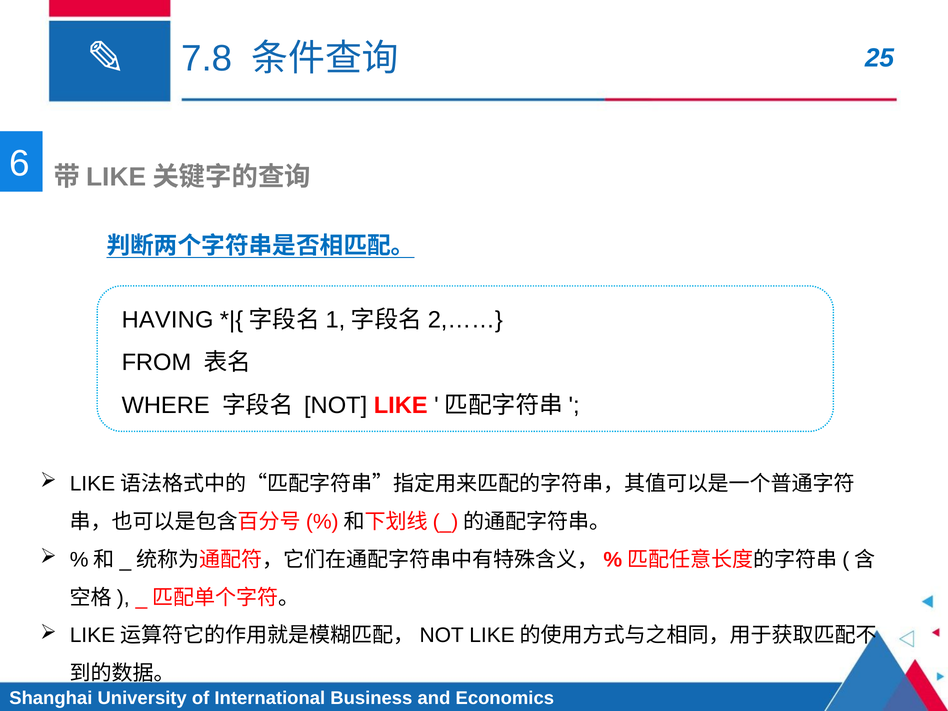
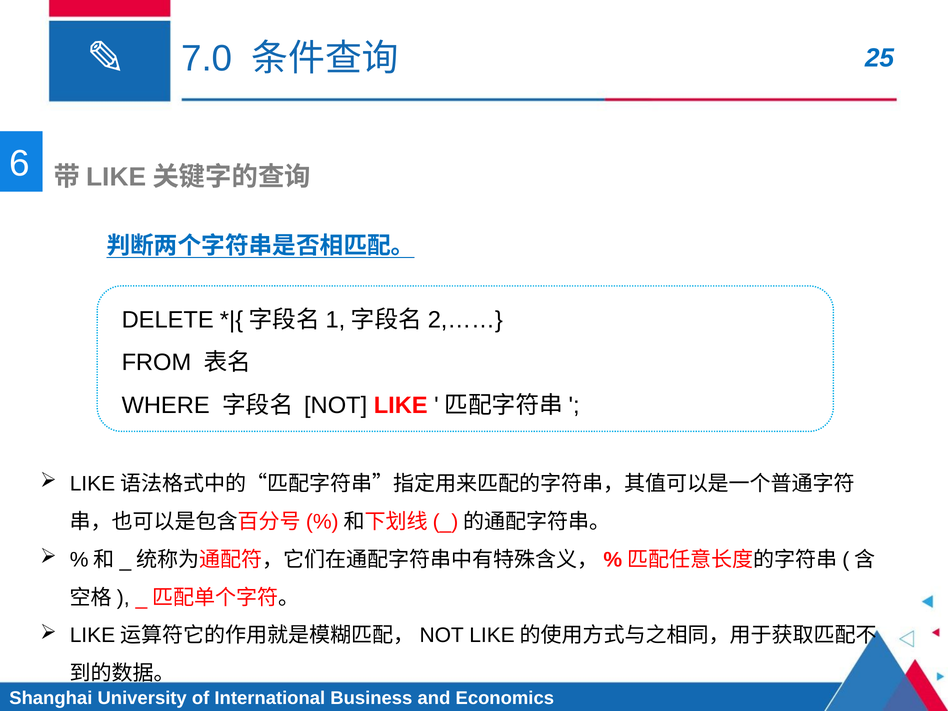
7.8: 7.8 -> 7.0 (207, 59)
HAVING: HAVING -> DELETE (168, 320)
